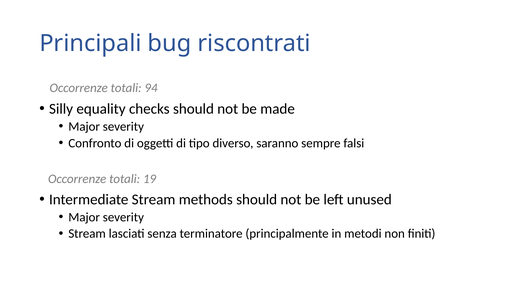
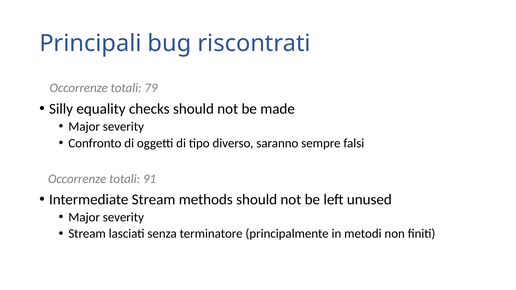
94: 94 -> 79 (151, 88)
19: 19 -> 91 (150, 179)
